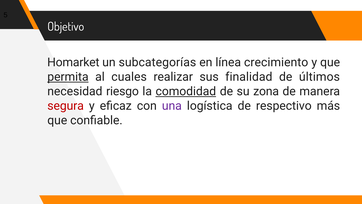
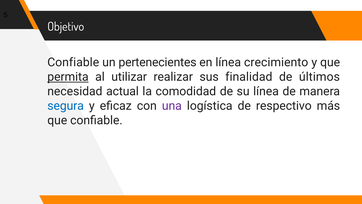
Homarket: Homarket -> Confiable (73, 62)
subcategorías: subcategorías -> pertenecientes (158, 62)
cuales: cuales -> utilizar (129, 77)
riesgo: riesgo -> actual (122, 91)
comodidad underline: present -> none (186, 91)
su zona: zona -> línea (266, 91)
segura colour: red -> blue (66, 106)
